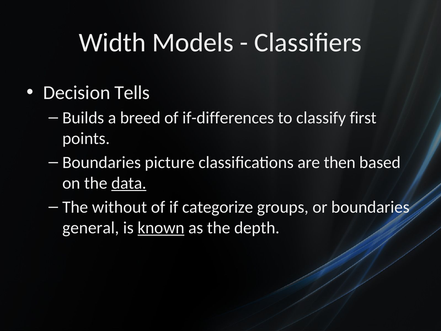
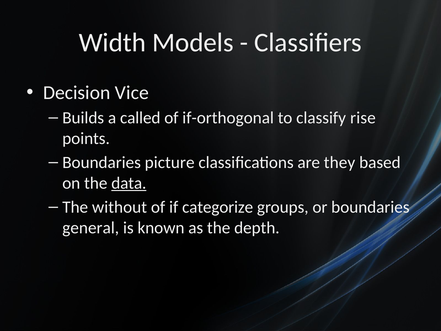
Tells: Tells -> Vice (132, 93)
breed: breed -> called (140, 118)
if-differences: if-differences -> if-orthogonal (228, 118)
first: first -> rise (363, 118)
then: then -> they (340, 162)
known underline: present -> none (161, 228)
